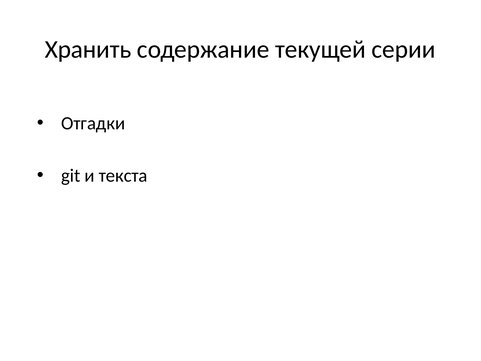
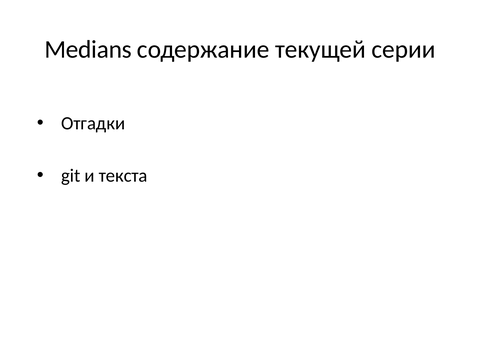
Хранить: Хранить -> Medians (88, 50)
